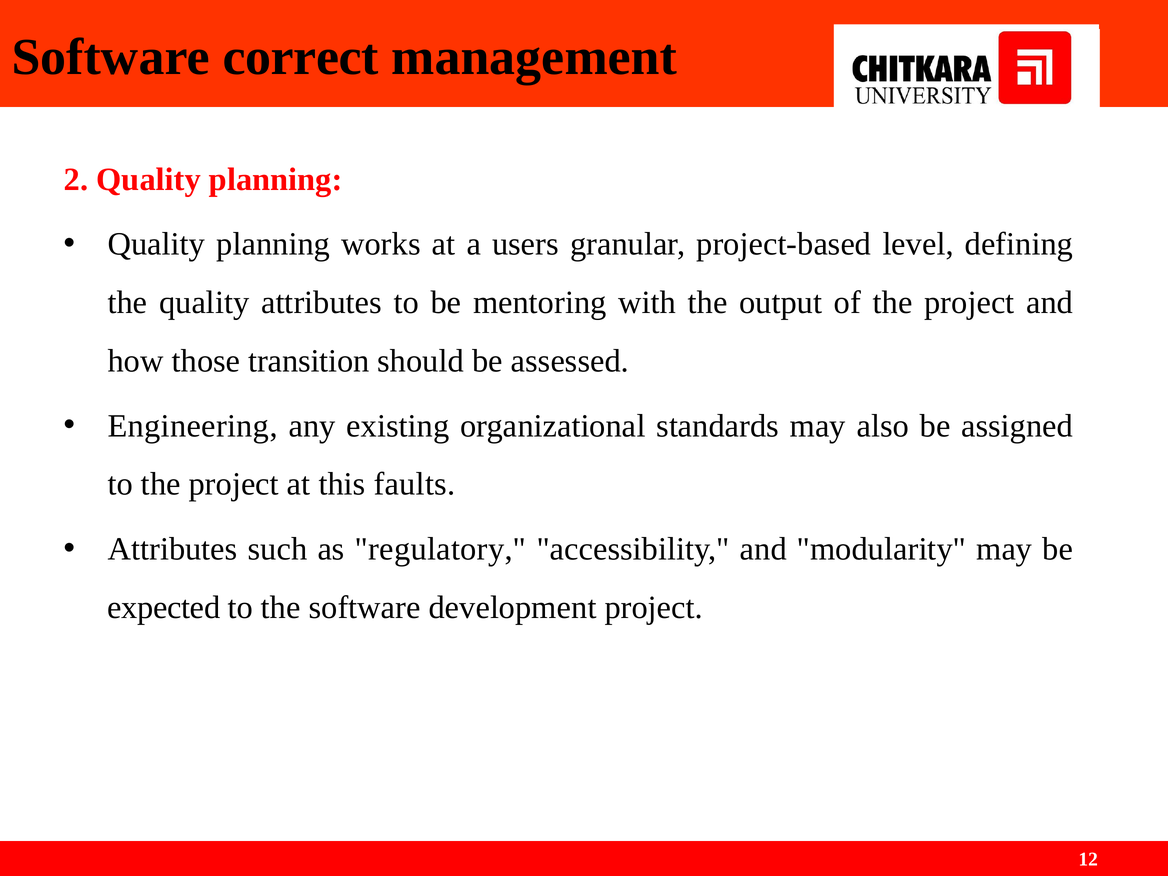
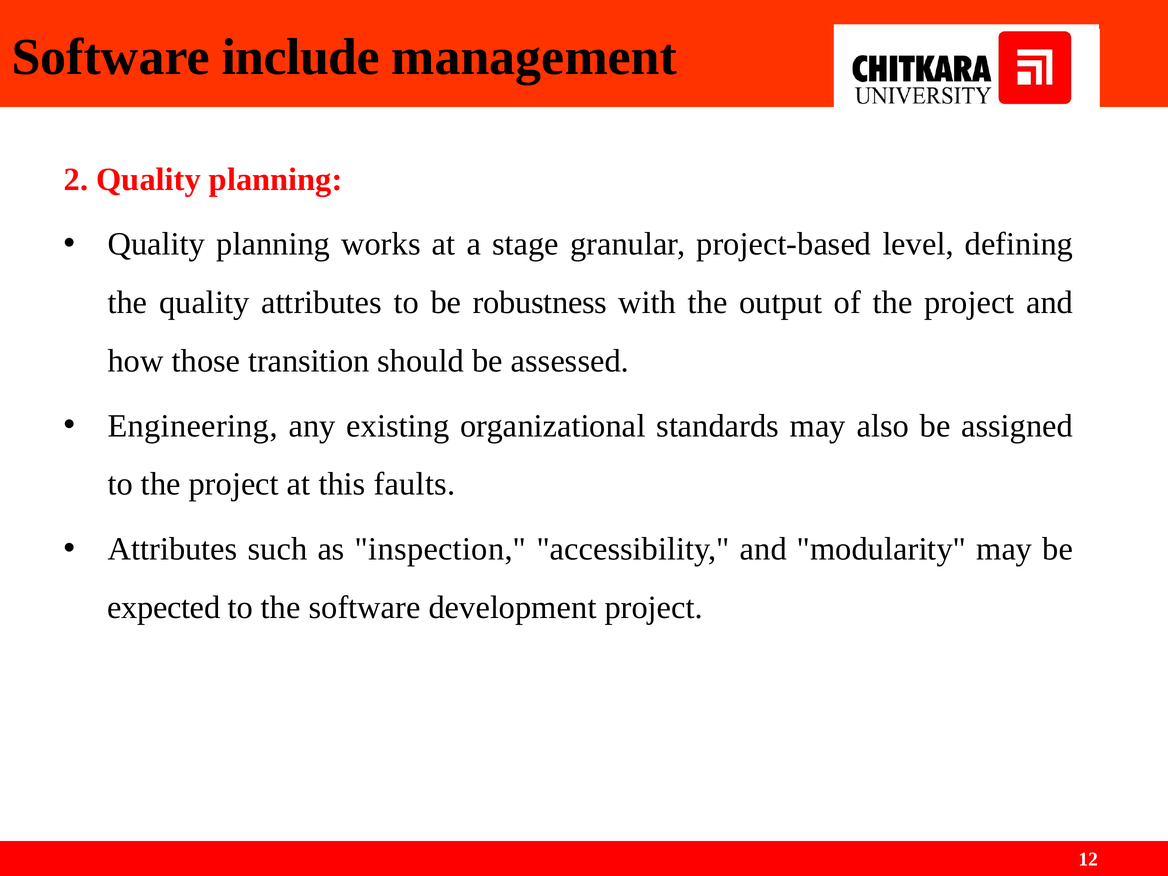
correct: correct -> include (301, 57)
users: users -> stage (525, 244)
mentoring: mentoring -> robustness (540, 303)
regulatory: regulatory -> inspection (440, 549)
